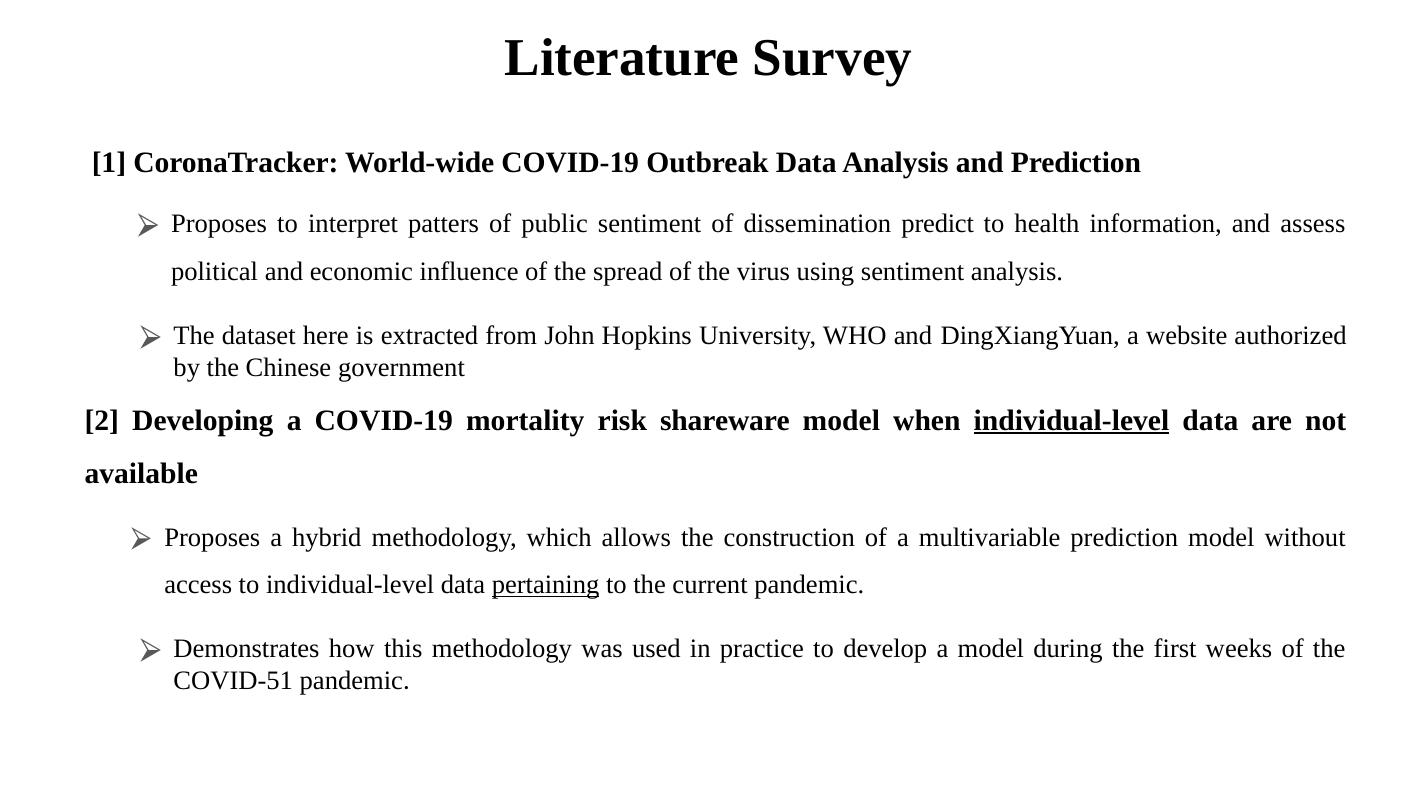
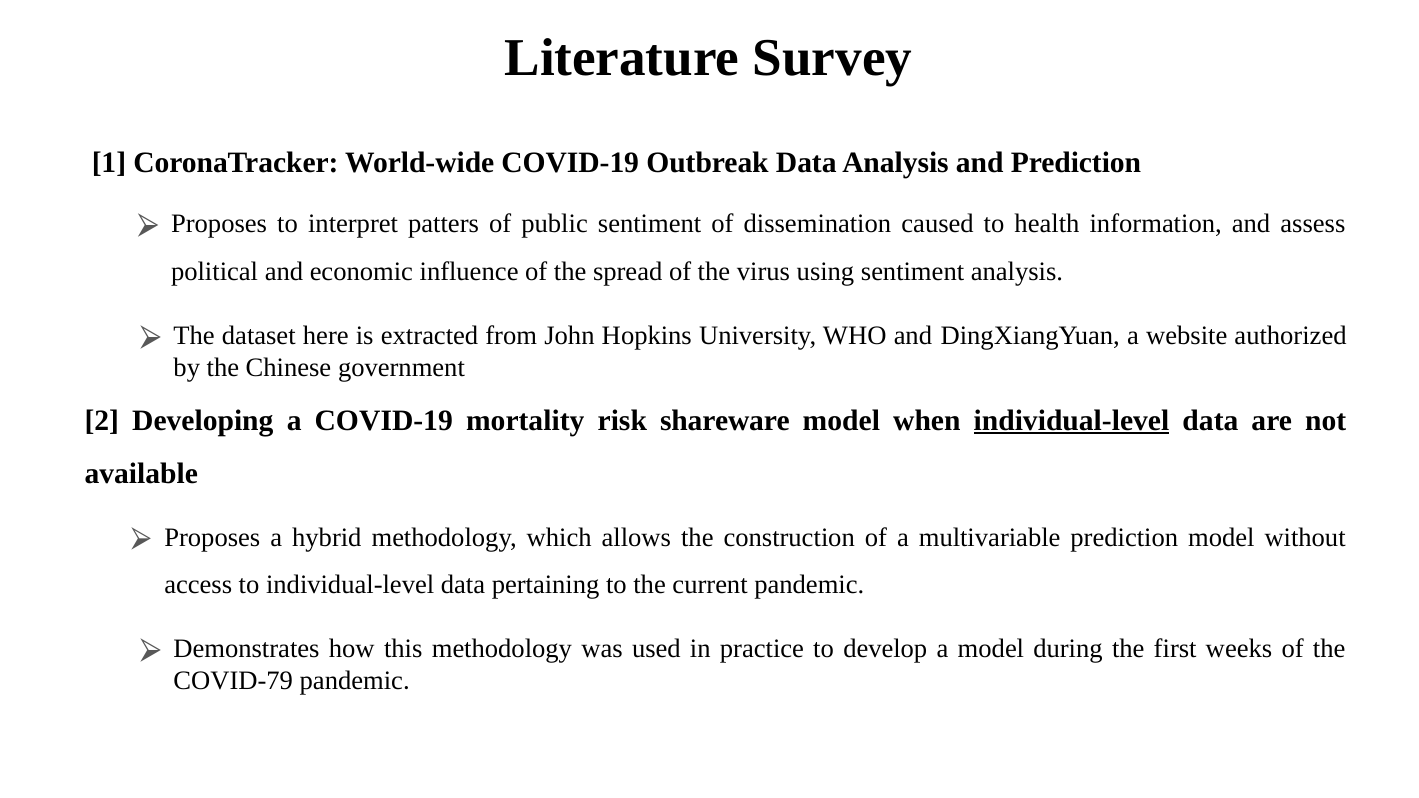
predict: predict -> caused (938, 224)
pertaining underline: present -> none (546, 585)
COVID-51: COVID-51 -> COVID-79 (233, 681)
